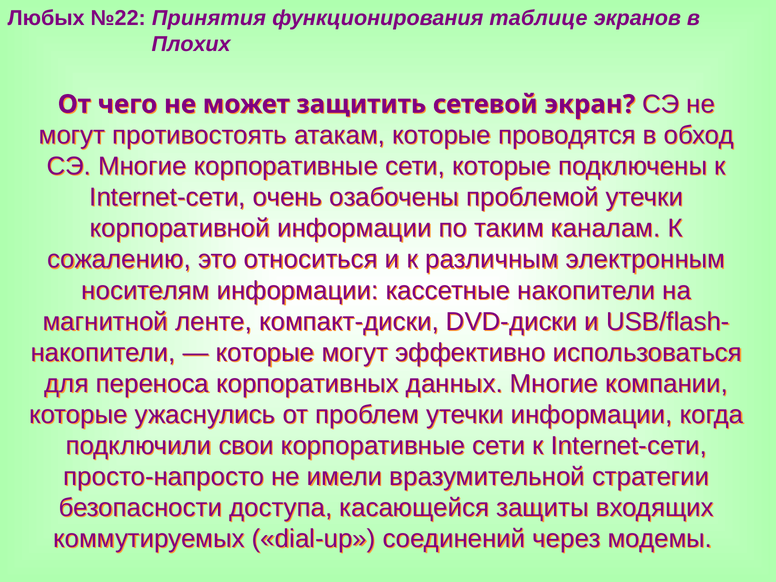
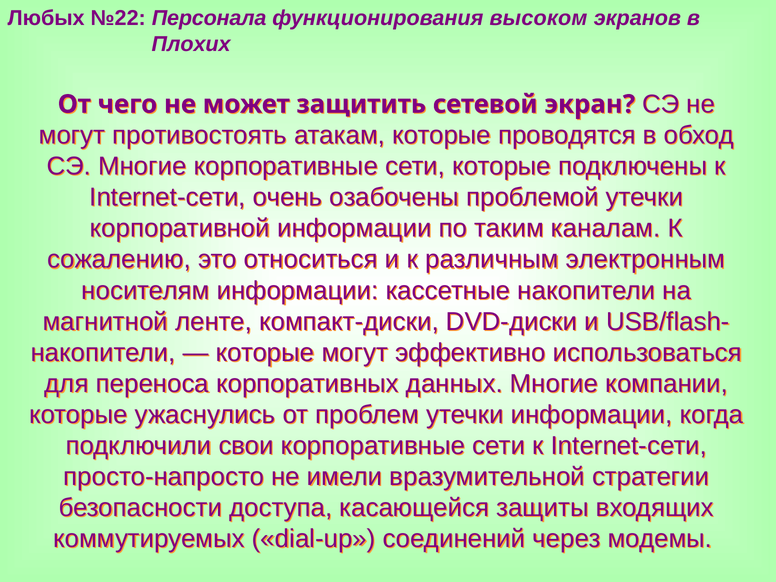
Принятия: Принятия -> Персонала (209, 18)
таблице: таблице -> высоком (538, 18)
